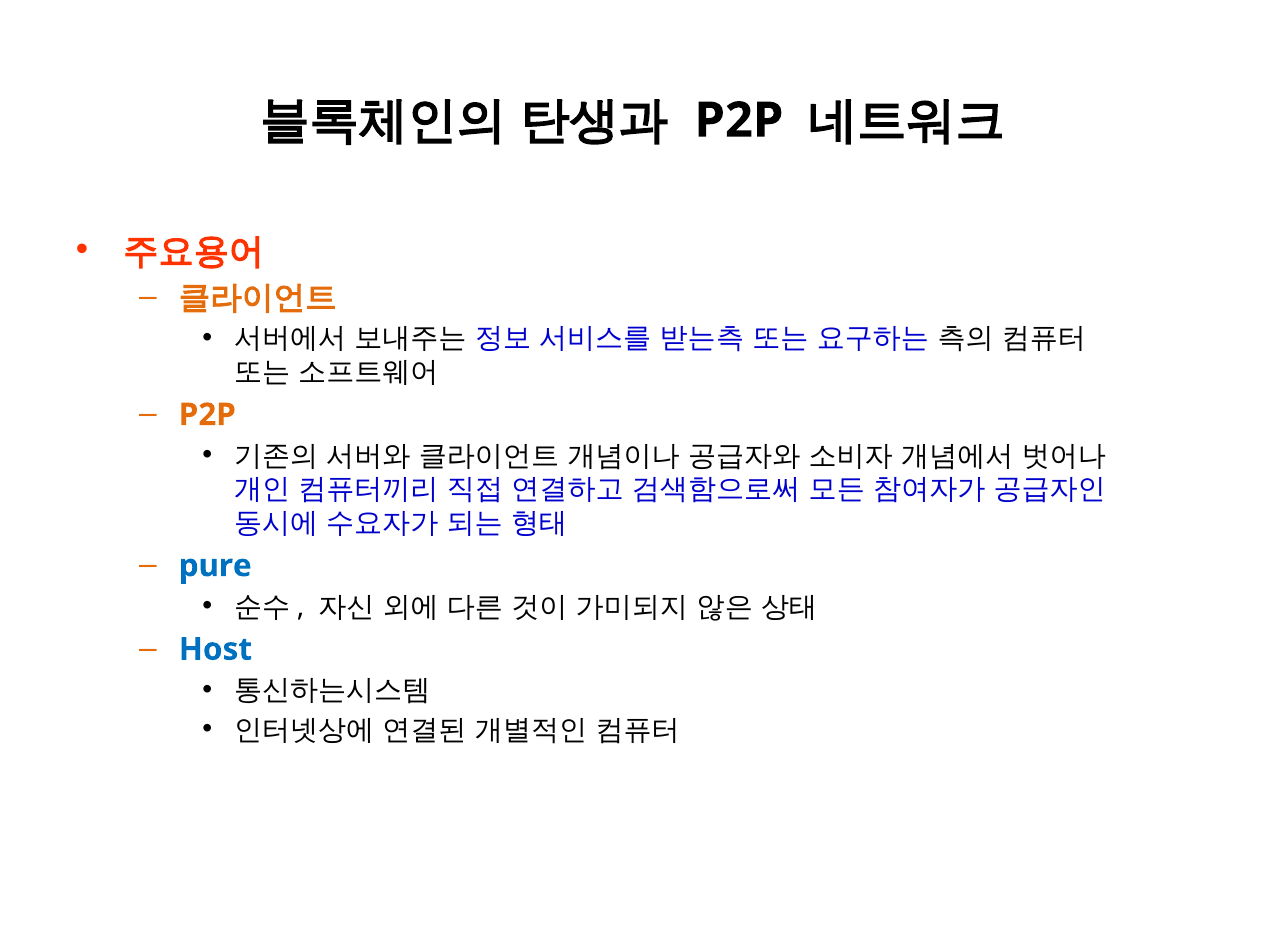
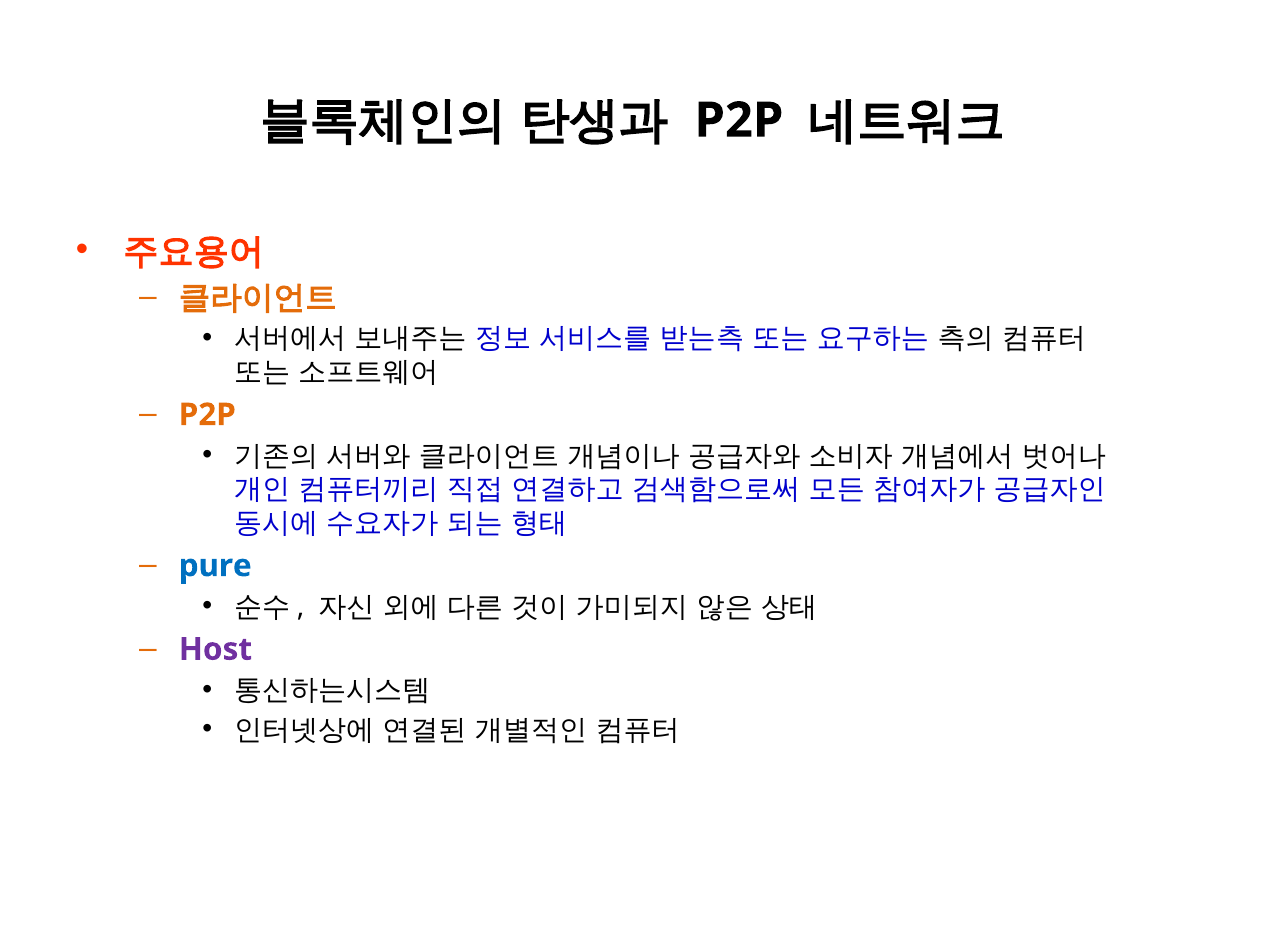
Host colour: blue -> purple (215, 649)
